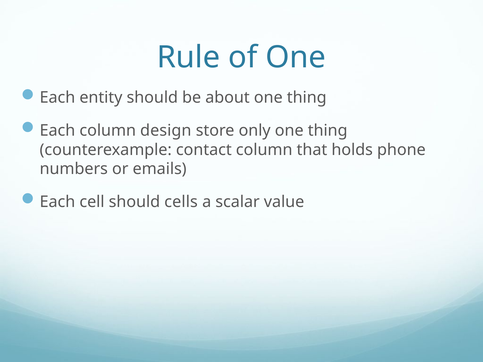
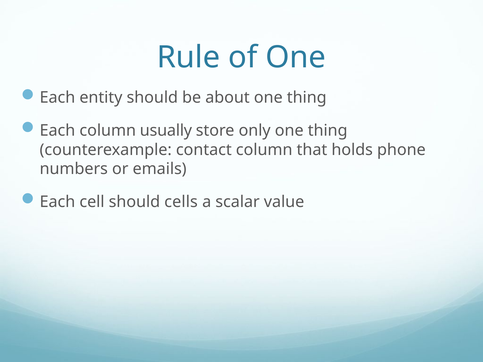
design: design -> usually (166, 130)
